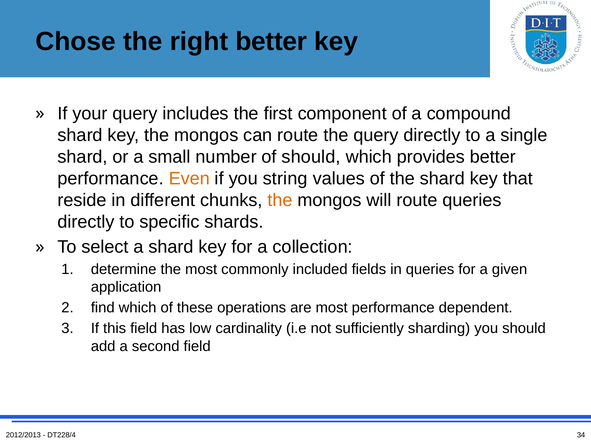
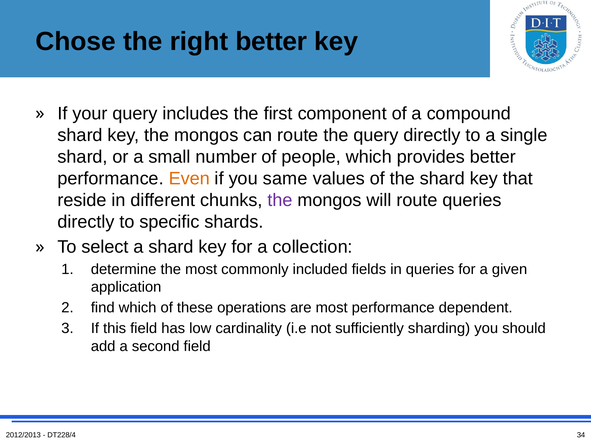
of should: should -> people (311, 157)
string: string -> same (285, 179)
the colour: orange -> purple (280, 200)
